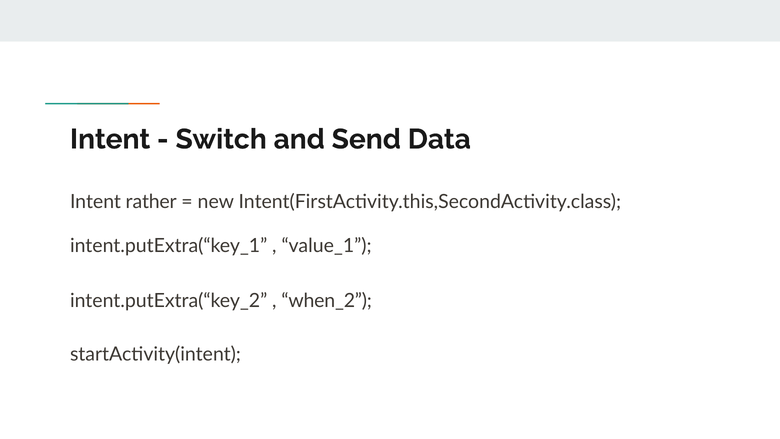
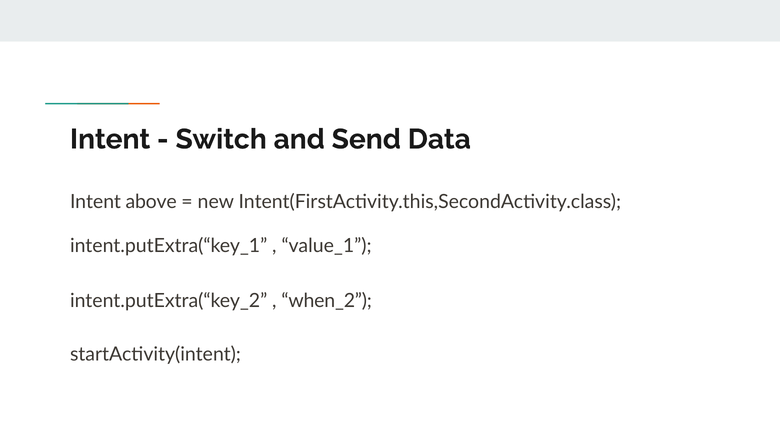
rather: rather -> above (151, 202)
